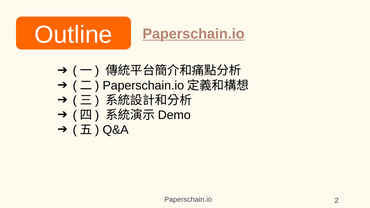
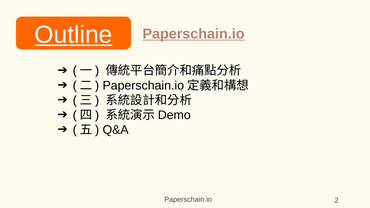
Outline underline: none -> present (73, 35)
